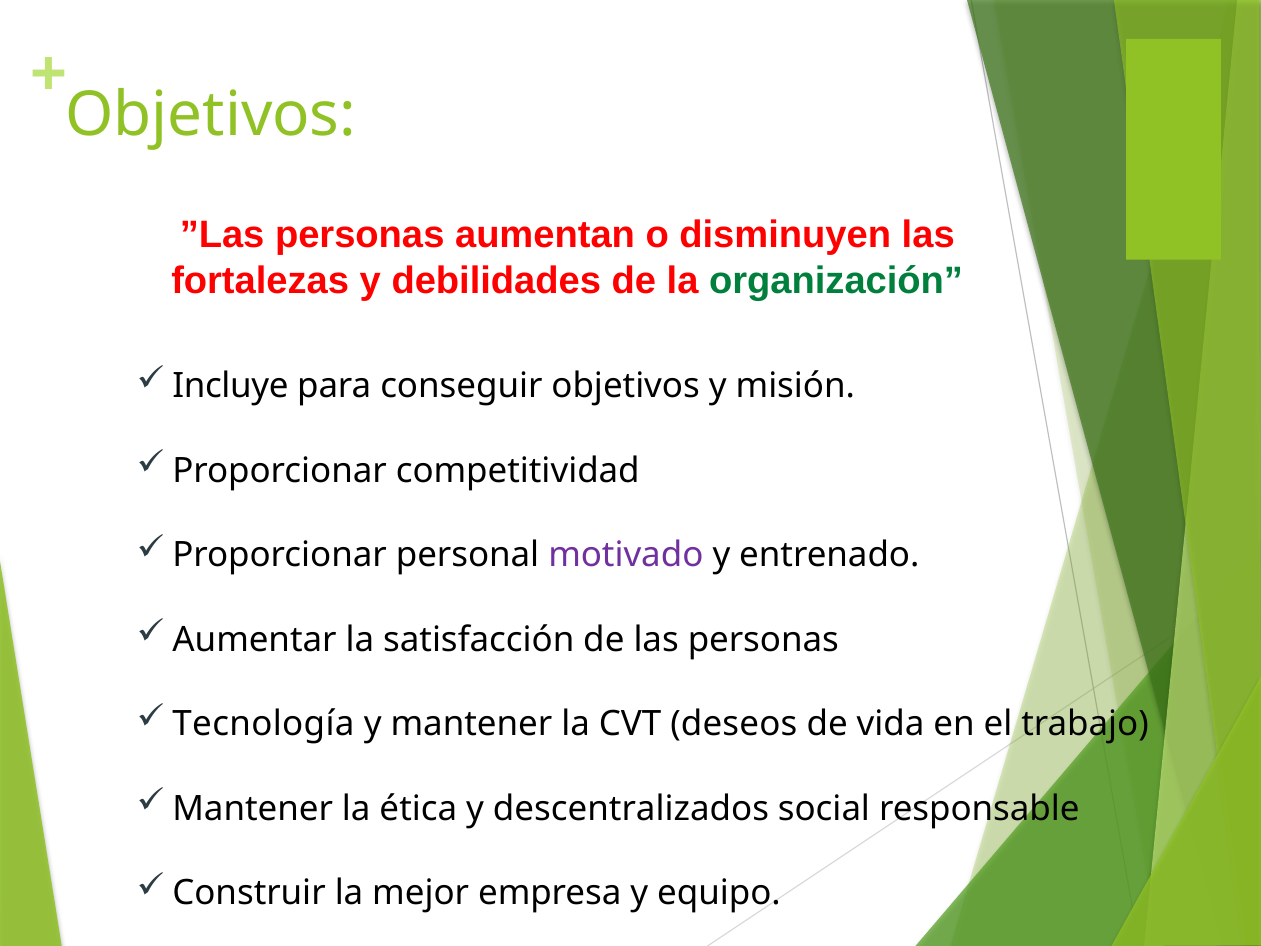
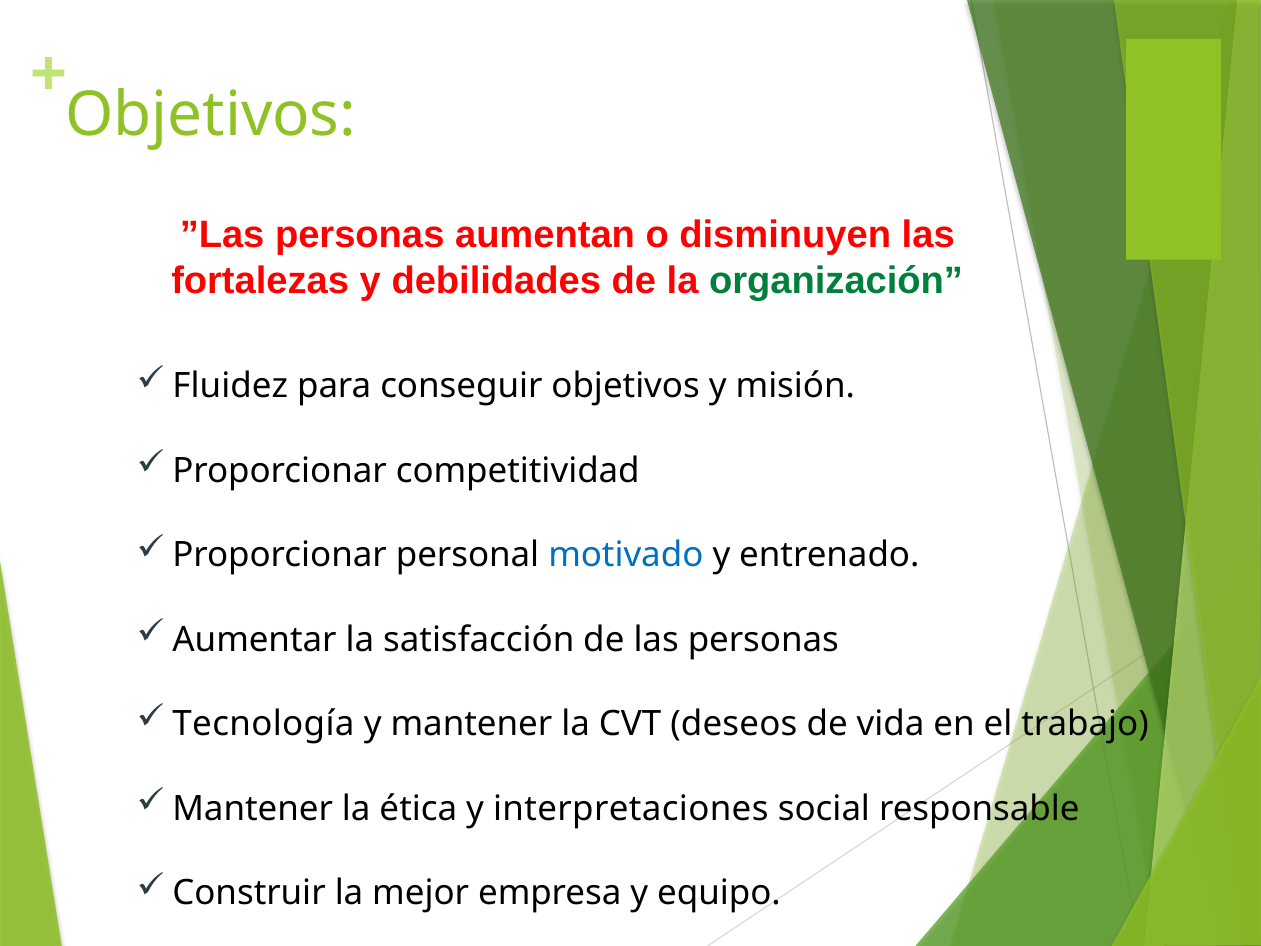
Incluye: Incluye -> Fluidez (230, 386)
motivado colour: purple -> blue (626, 555)
descentralizados: descentralizados -> interpretaciones (631, 808)
